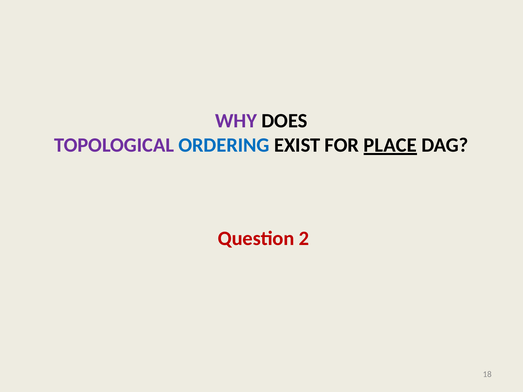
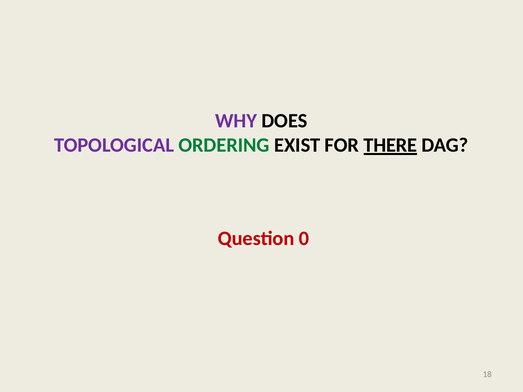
ORDERING colour: blue -> green (224, 145)
PLACE: PLACE -> THERE (390, 145)
2: 2 -> 0 (304, 239)
